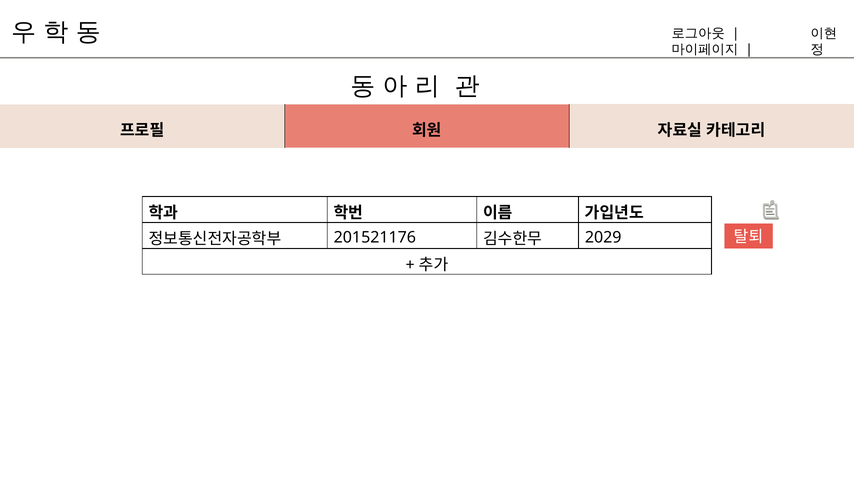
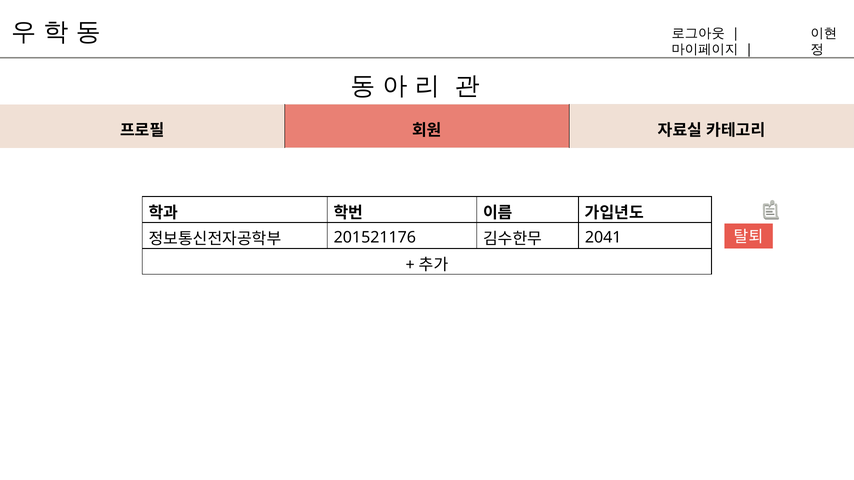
2029: 2029 -> 2041 (603, 238)
